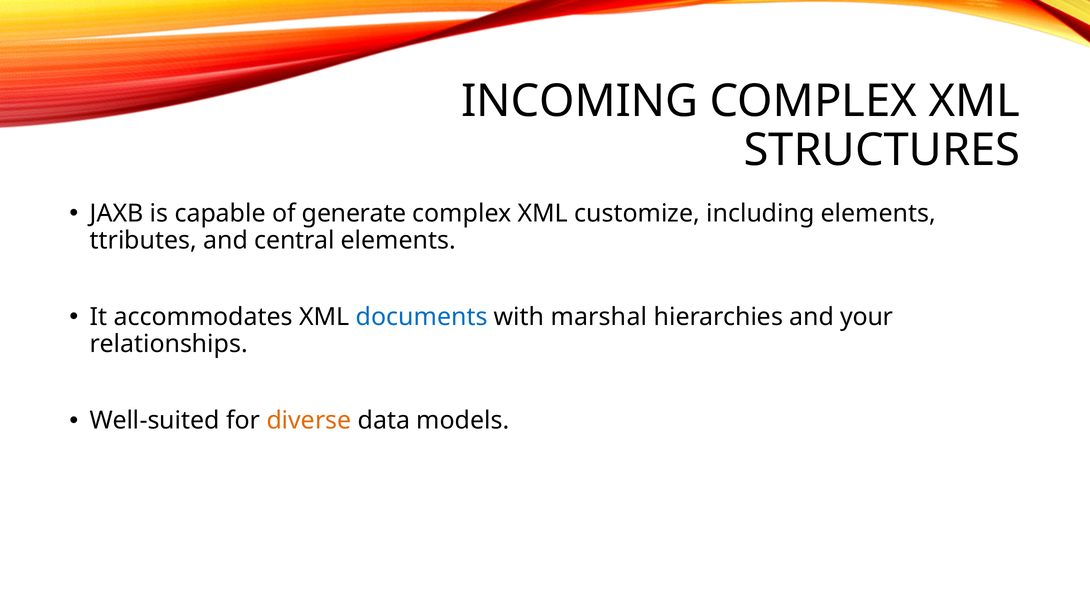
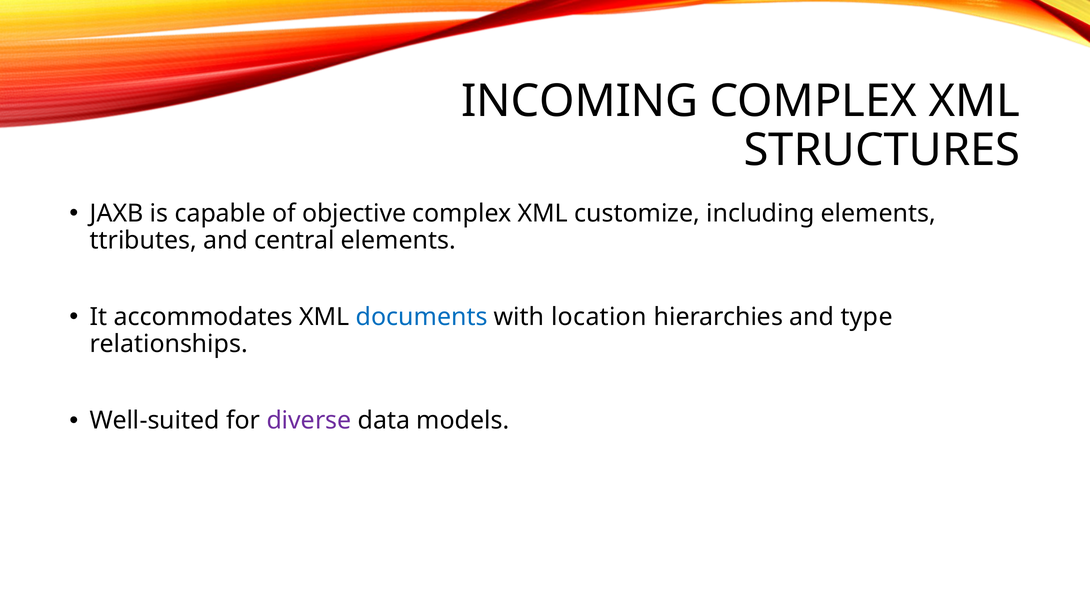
generate: generate -> objective (354, 214)
marshal: marshal -> location (599, 317)
your: your -> type (867, 317)
diverse colour: orange -> purple (309, 421)
